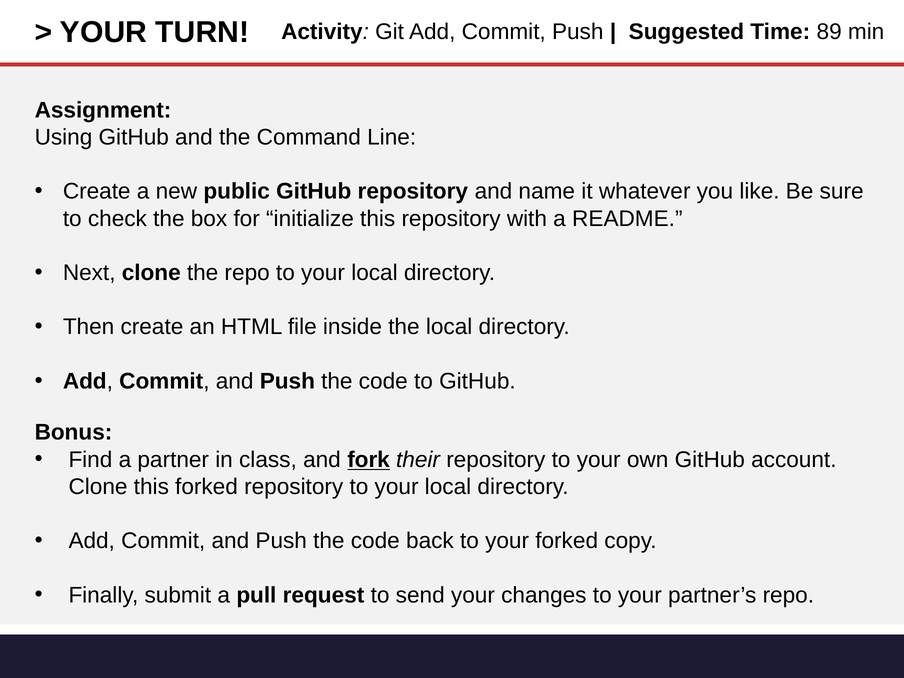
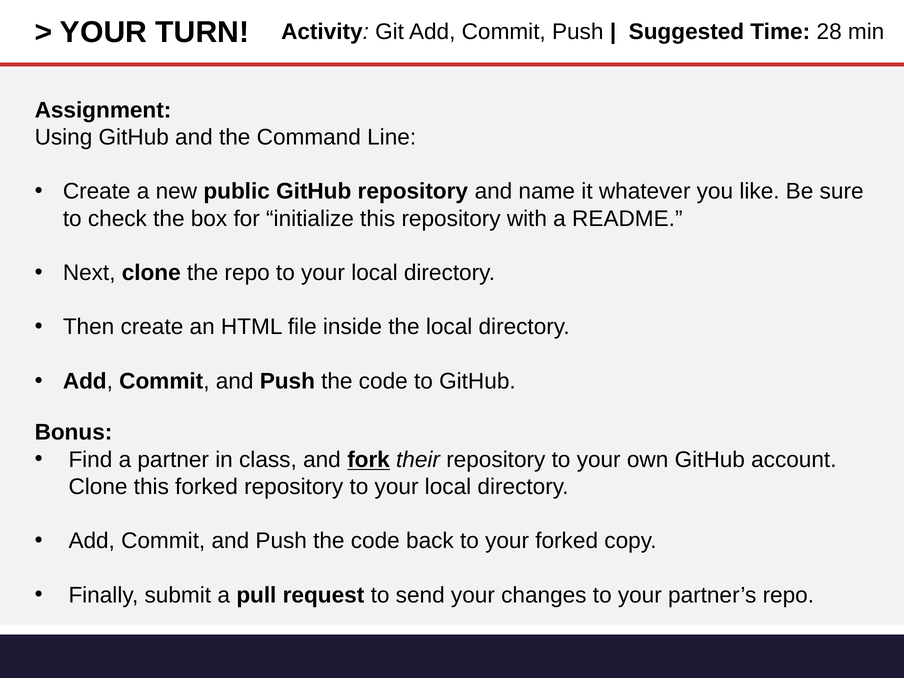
89: 89 -> 28 (829, 32)
